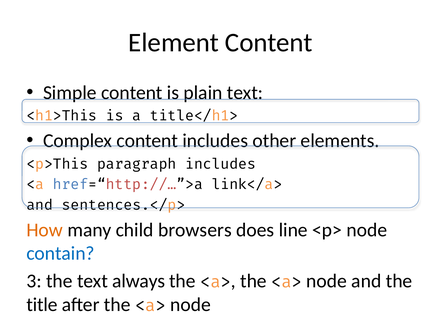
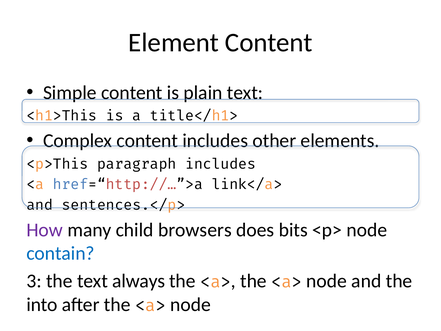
How colour: orange -> purple (45, 230)
line: line -> bits (293, 230)
title: title -> into (42, 304)
